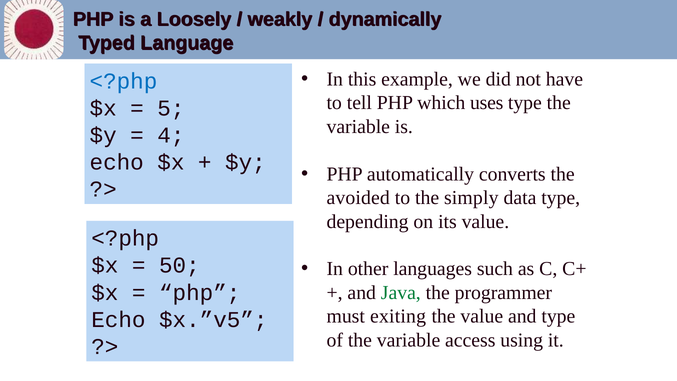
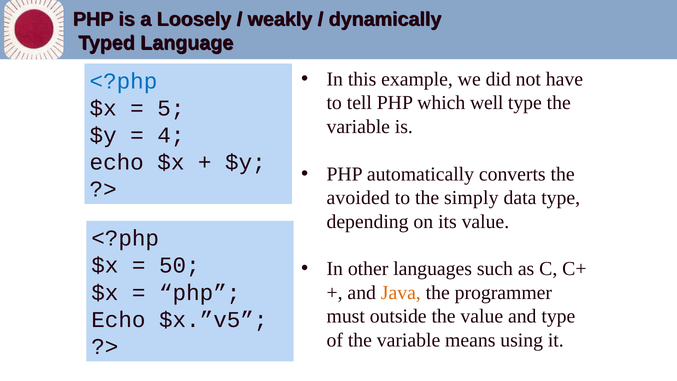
uses: uses -> well (487, 103)
Java colour: green -> orange (401, 293)
exiting: exiting -> outside (398, 316)
access: access -> means (470, 340)
